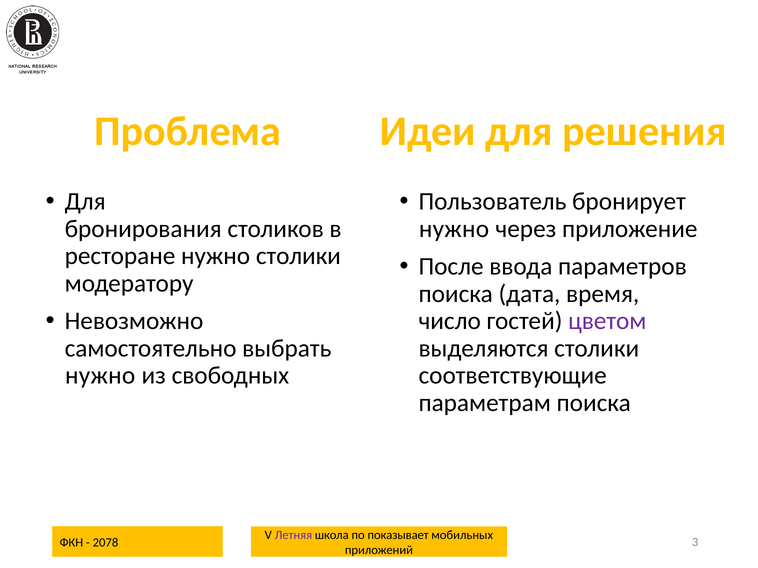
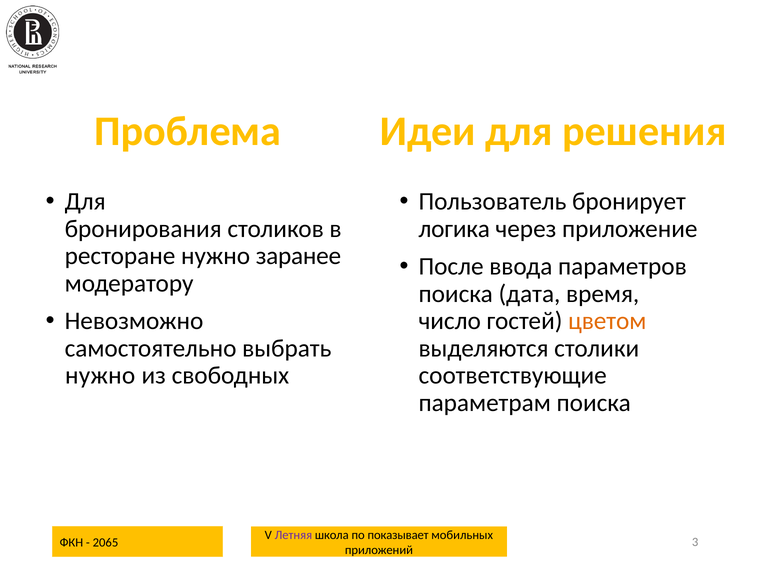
нужно: нужно -> логика (454, 229)
нужно столики: столики -> заранее (298, 256)
цветом colour: purple -> orange (607, 321)
2078: 2078 -> 2065 (105, 543)
